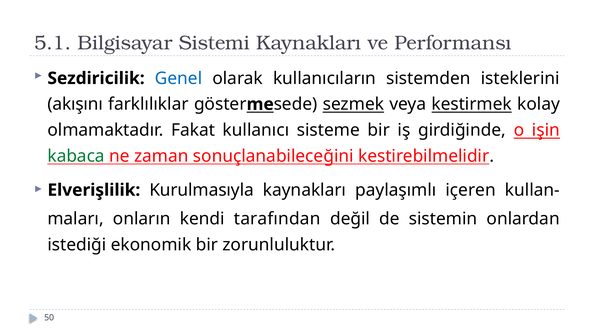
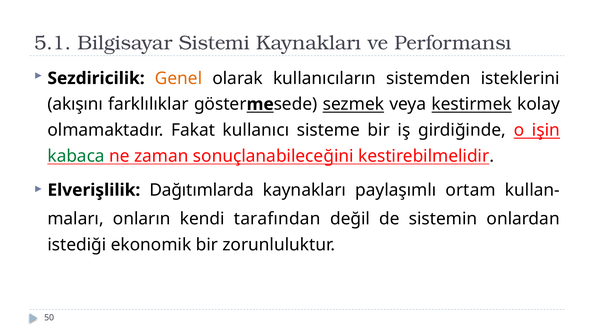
Genel colour: blue -> orange (179, 78)
Kurulmasıyla: Kurulmasıyla -> Dağıtımlarda (202, 190)
içeren: içeren -> ortam (471, 190)
